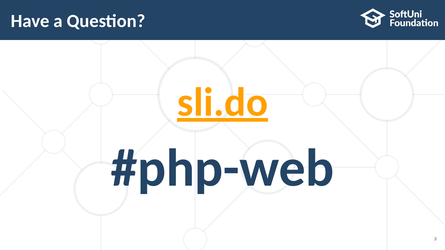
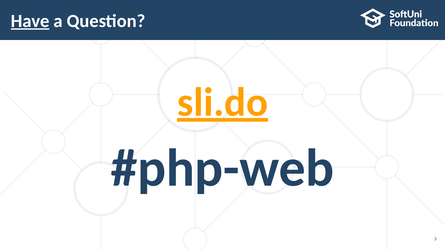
Have underline: none -> present (30, 21)
